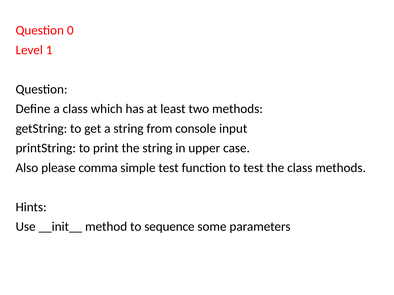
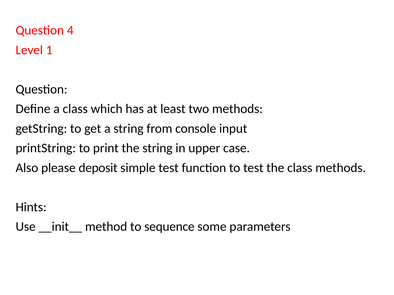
0: 0 -> 4 (70, 30)
comma: comma -> deposit (98, 168)
